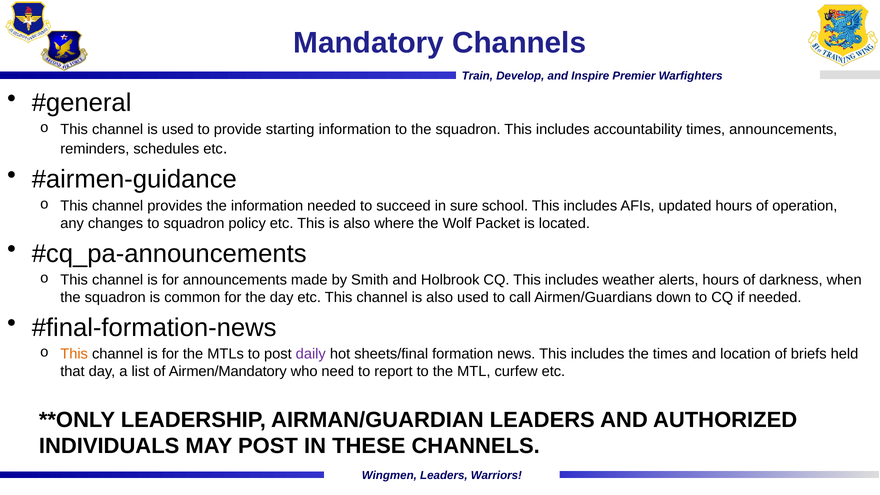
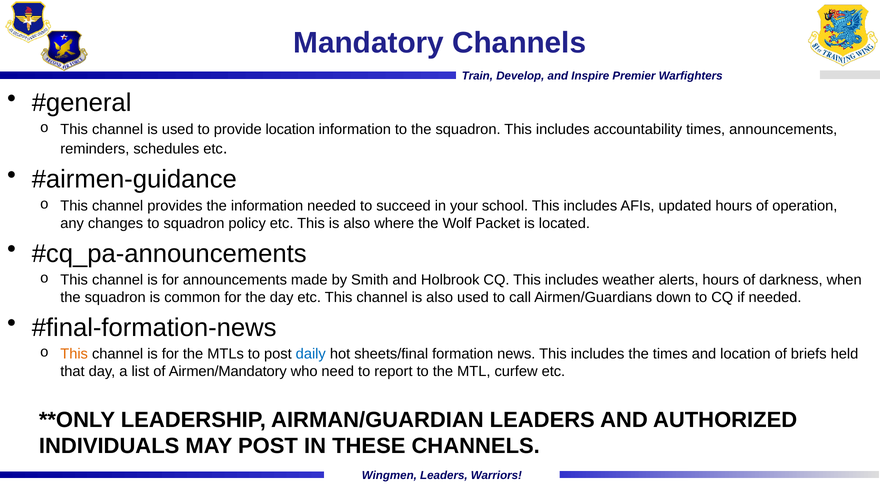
provide starting: starting -> location (290, 130)
sure: sure -> your (464, 206)
daily colour: purple -> blue (311, 354)
